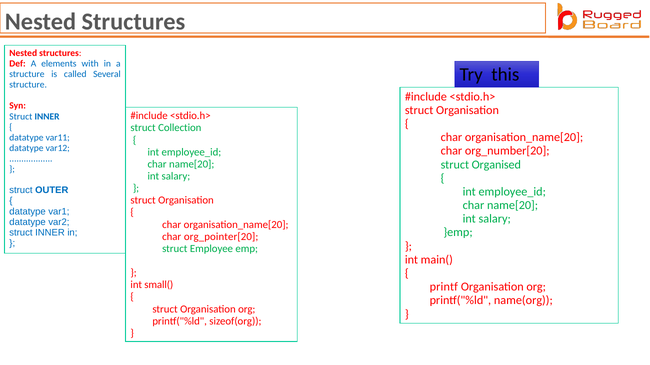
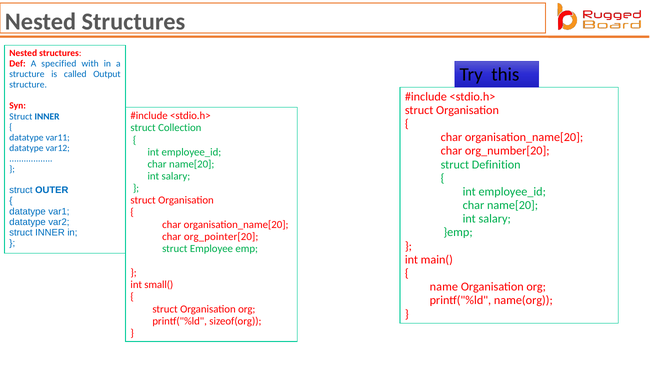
elements: elements -> specified (59, 64)
Several: Several -> Output (107, 74)
Organised: Organised -> Definition (496, 165)
printf: printf -> name (444, 287)
